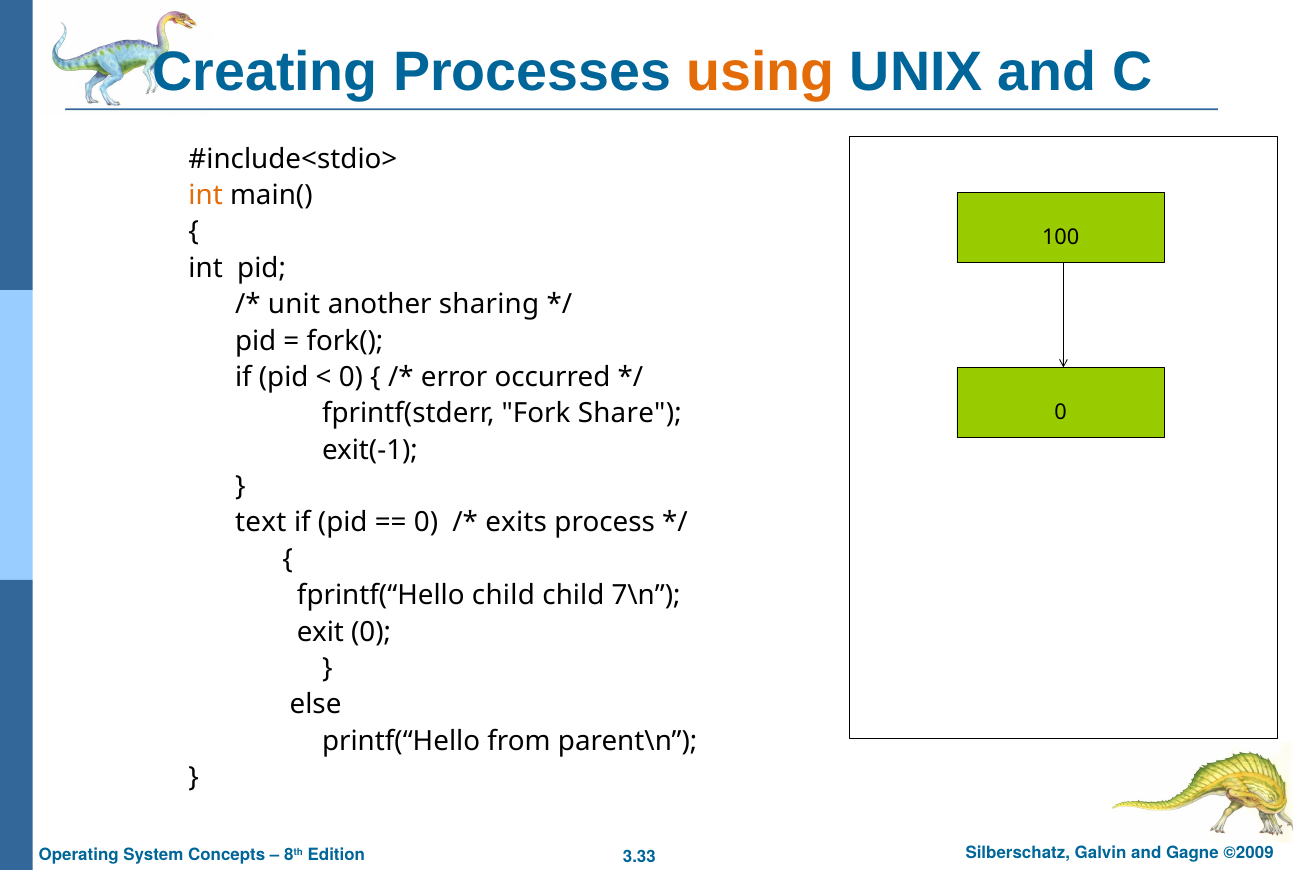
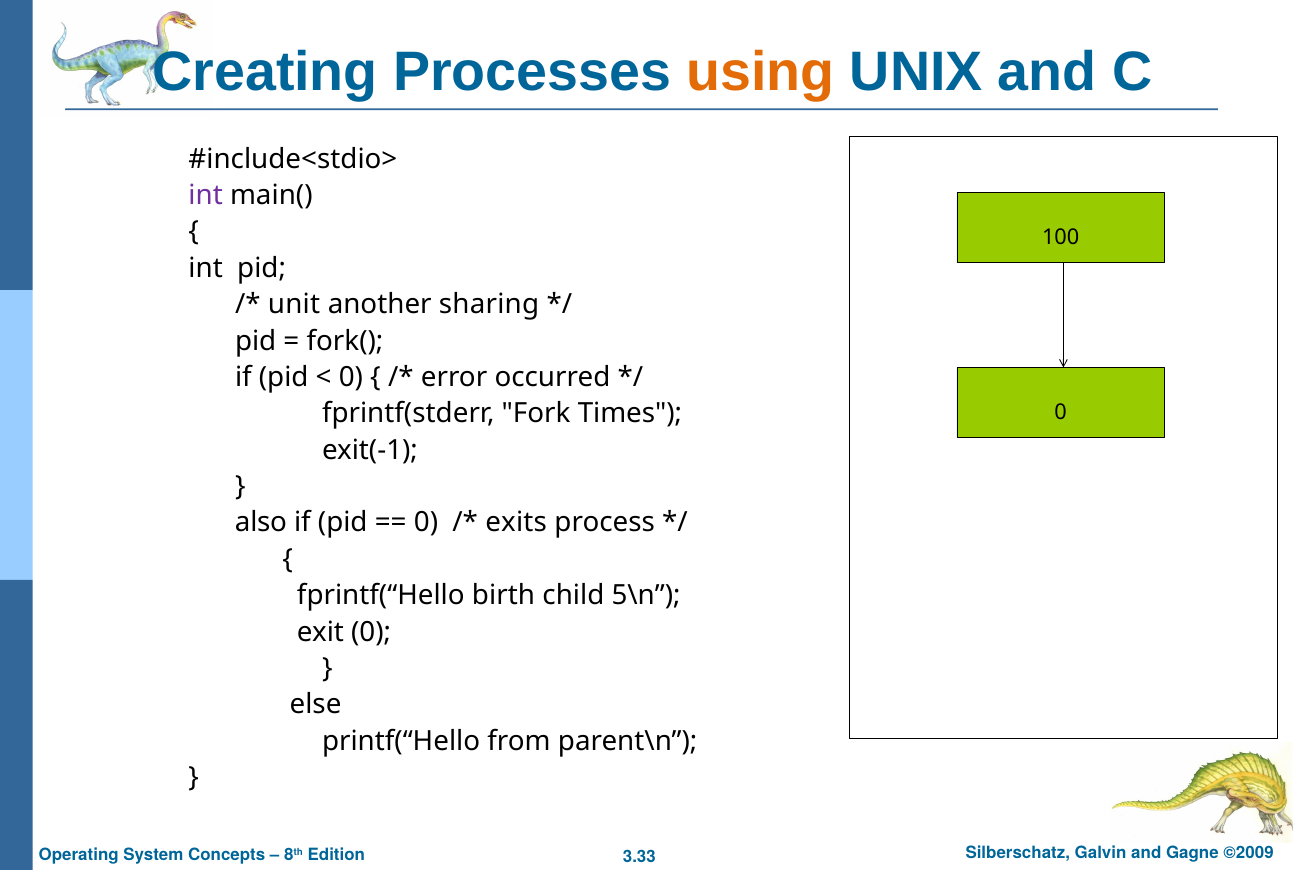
int colour: orange -> purple (206, 195)
Share: Share -> Times (630, 414)
text: text -> also (261, 523)
fprintf(“Hello child: child -> birth (504, 596)
7\n: 7\n -> 5\n (646, 596)
